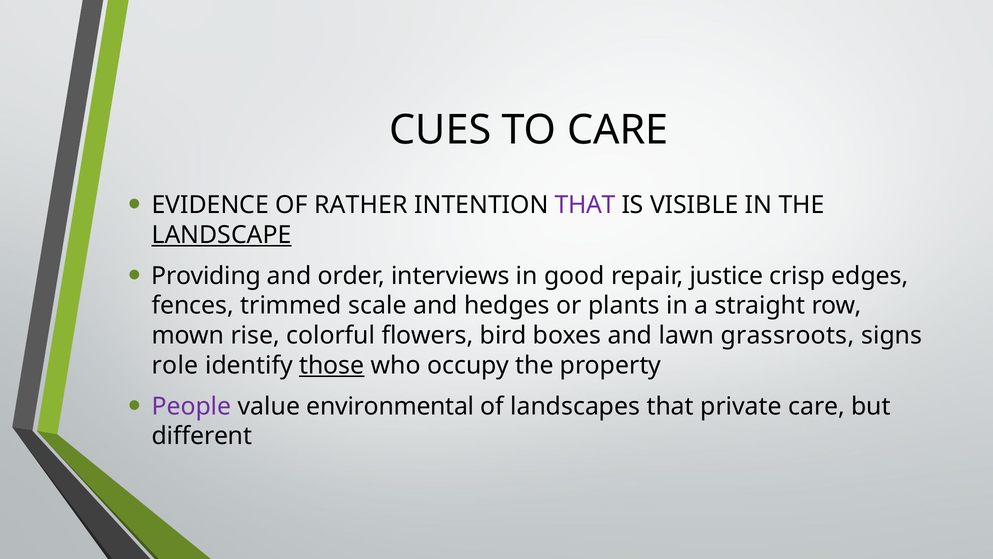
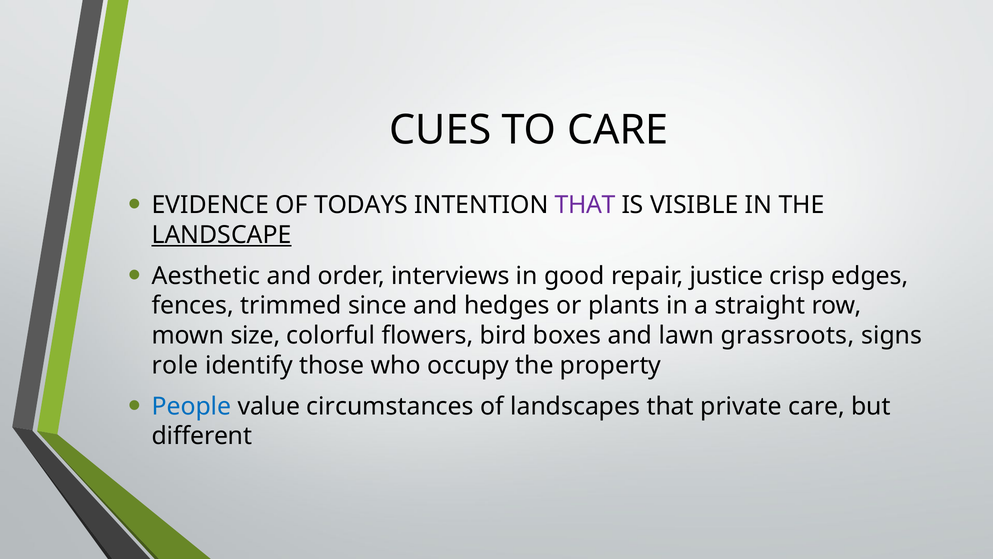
RATHER: RATHER -> TODAYS (361, 205)
Providing: Providing -> Aesthetic (206, 276)
scale: scale -> since (377, 305)
rise: rise -> size (255, 335)
those underline: present -> none (332, 365)
People colour: purple -> blue (191, 406)
environmental: environmental -> circumstances (390, 406)
